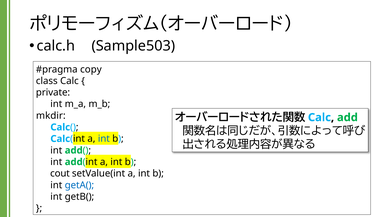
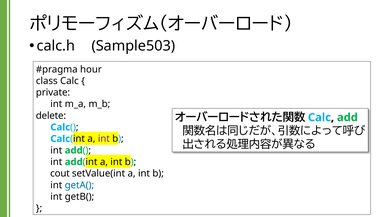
copy: copy -> hour (91, 69)
mkdir: mkdir -> delete (51, 115)
int colour: blue -> purple (104, 139)
